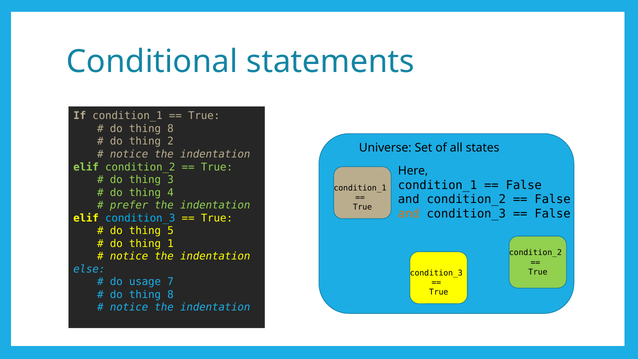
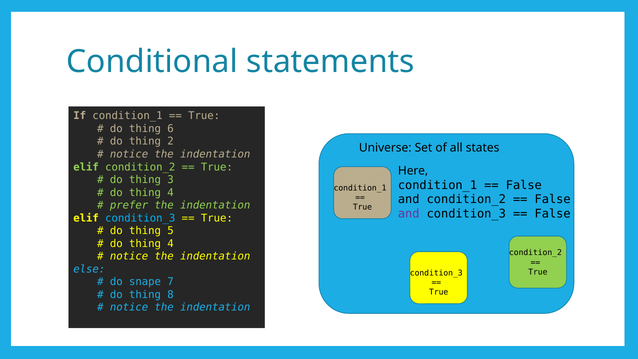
8: 8 -> 6 (171, 129)
and colour: orange -> purple (409, 214)
1: 1 -> 4 (171, 243)
usage: usage -> snape (145, 282)
